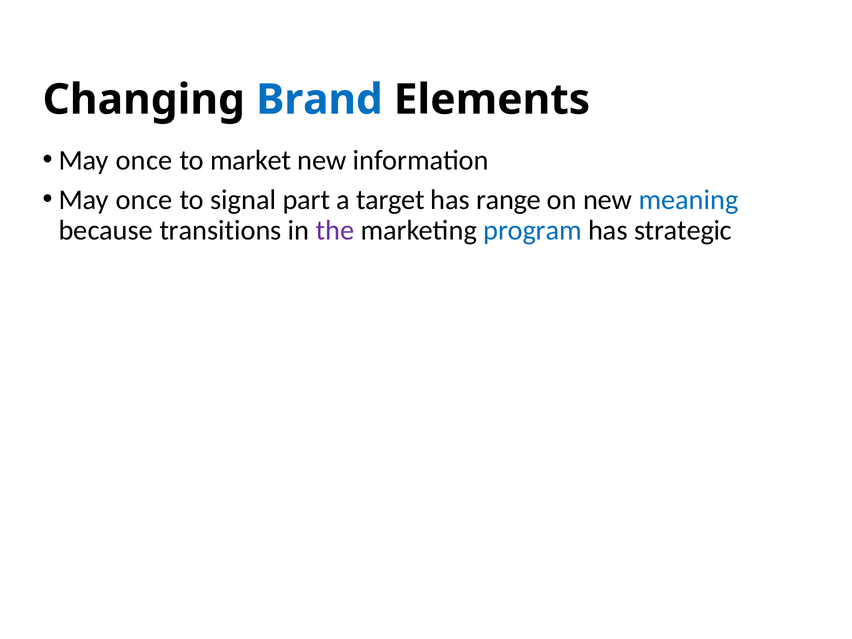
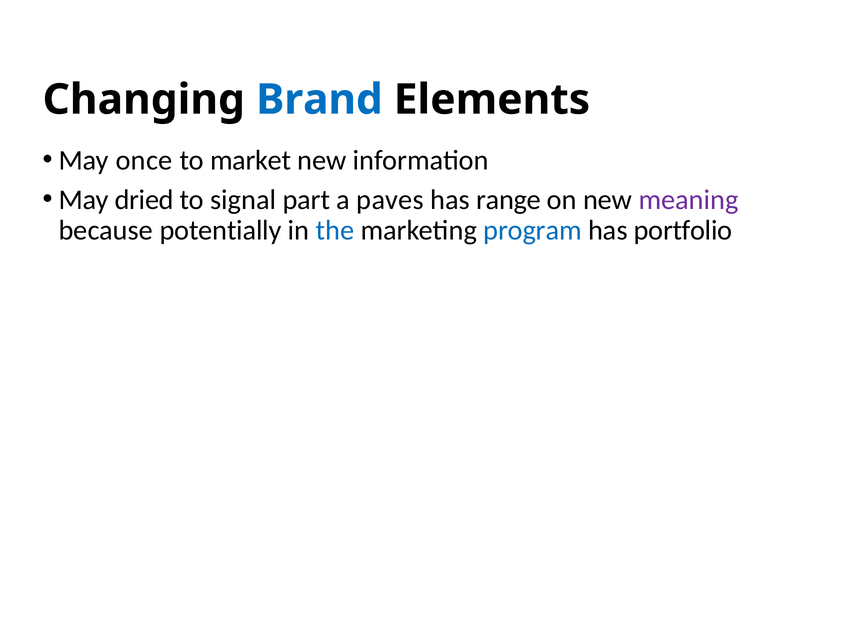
once: once -> dried (144, 200)
target: target -> paves (390, 200)
meaning colour: blue -> purple (689, 200)
transitions: transitions -> potentially (221, 230)
the colour: purple -> blue (335, 230)
strategic: strategic -> portfolio (683, 230)
